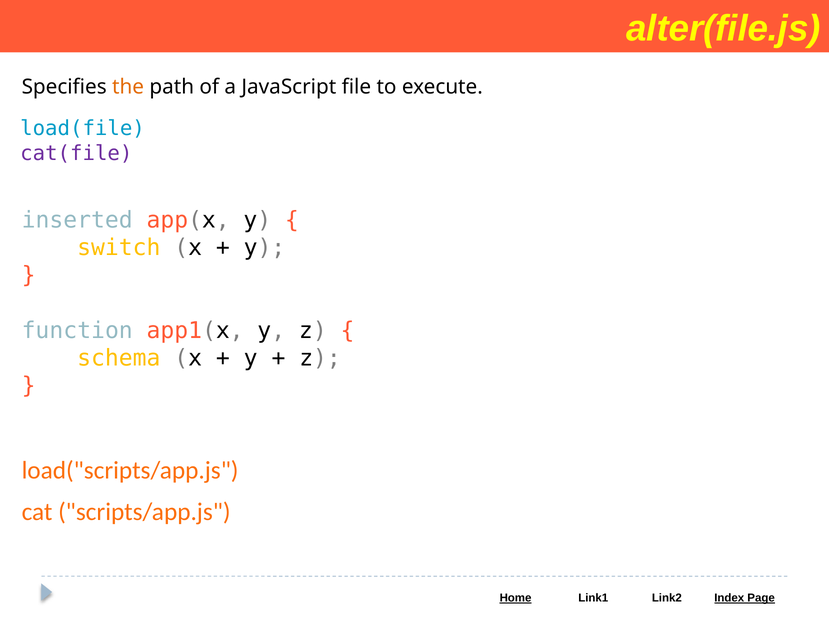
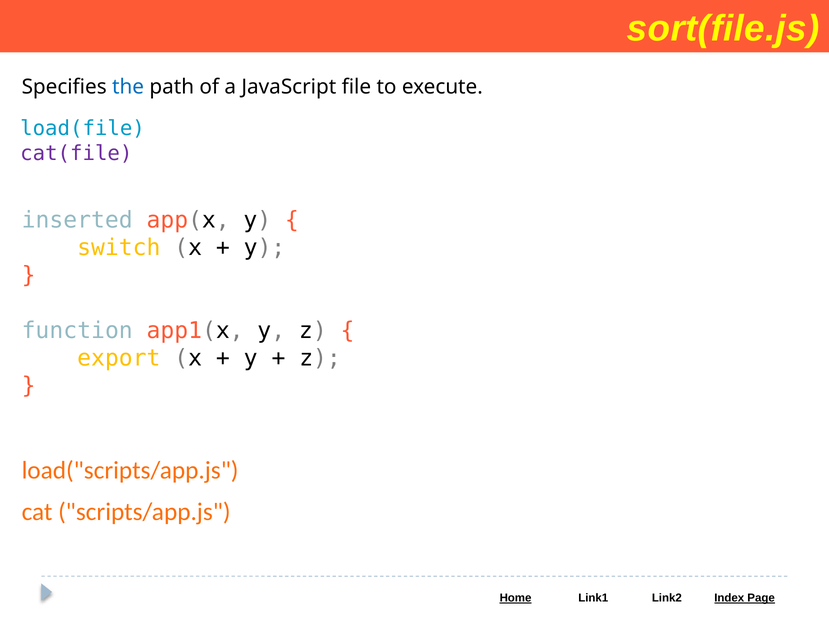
alter(file.js: alter(file.js -> sort(file.js (723, 29)
the colour: orange -> blue (128, 87)
schema: schema -> export (119, 358)
